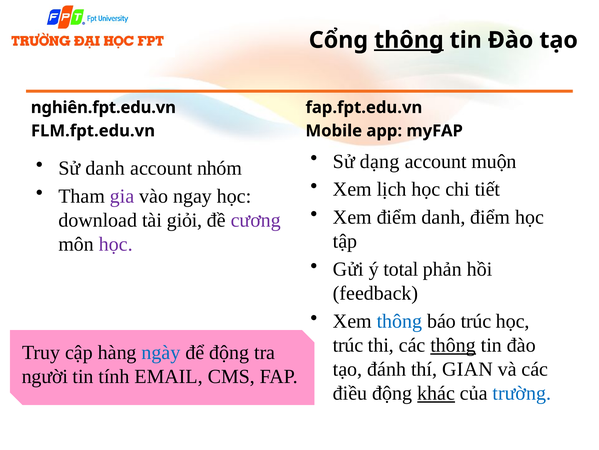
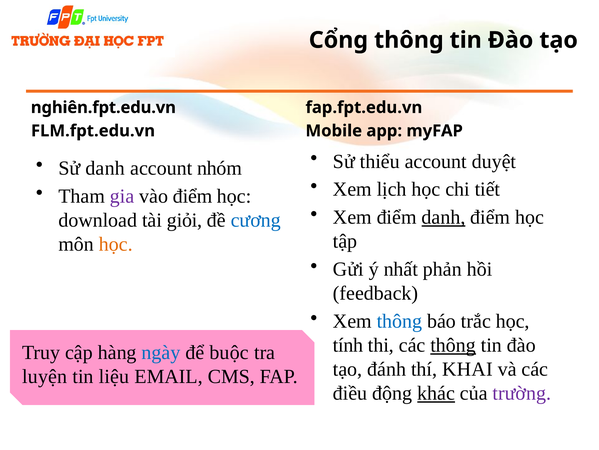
thông underline: present -> none (409, 40)
dạng: dạng -> thiểu (380, 161)
muộn: muộn -> duyệt (494, 161)
vào ngay: ngay -> điểm (193, 196)
danh underline: none -> present (443, 217)
cương colour: purple -> blue (256, 220)
học colour: purple -> orange (116, 244)
total: total -> nhất (401, 269)
báo trúc: trúc -> trắc (476, 321)
trúc: trúc -> tính (348, 345)
để động: động -> buộc (229, 352)
GIAN: GIAN -> KHAI (468, 369)
người: người -> luyện (45, 376)
tính: tính -> liệu (114, 376)
trường colour: blue -> purple (522, 393)
